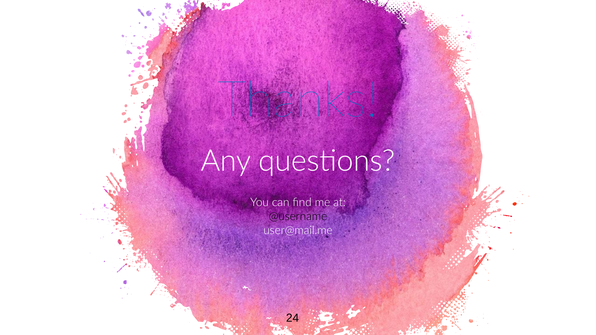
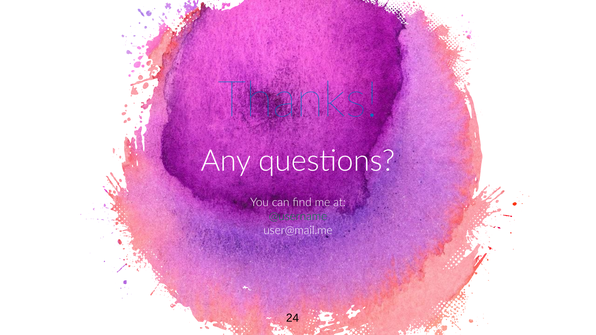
@username colour: black -> green (298, 216)
